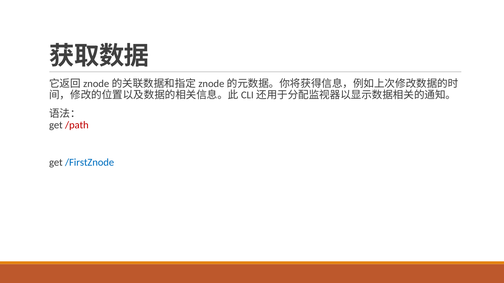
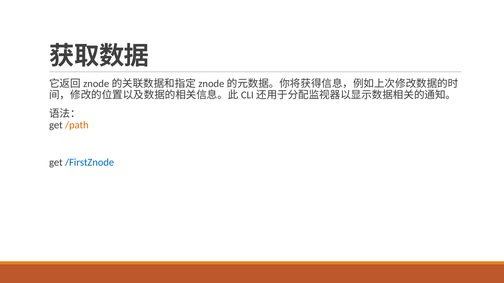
/path colour: red -> orange (77, 125)
